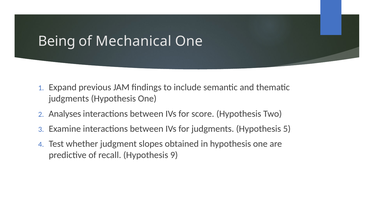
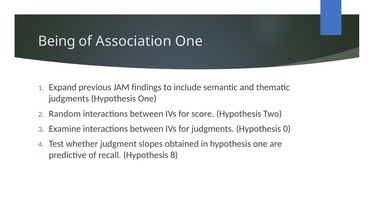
Mechanical: Mechanical -> Association (134, 41)
Analyses: Analyses -> Random (65, 114)
5: 5 -> 0 (287, 129)
9: 9 -> 8 (174, 155)
